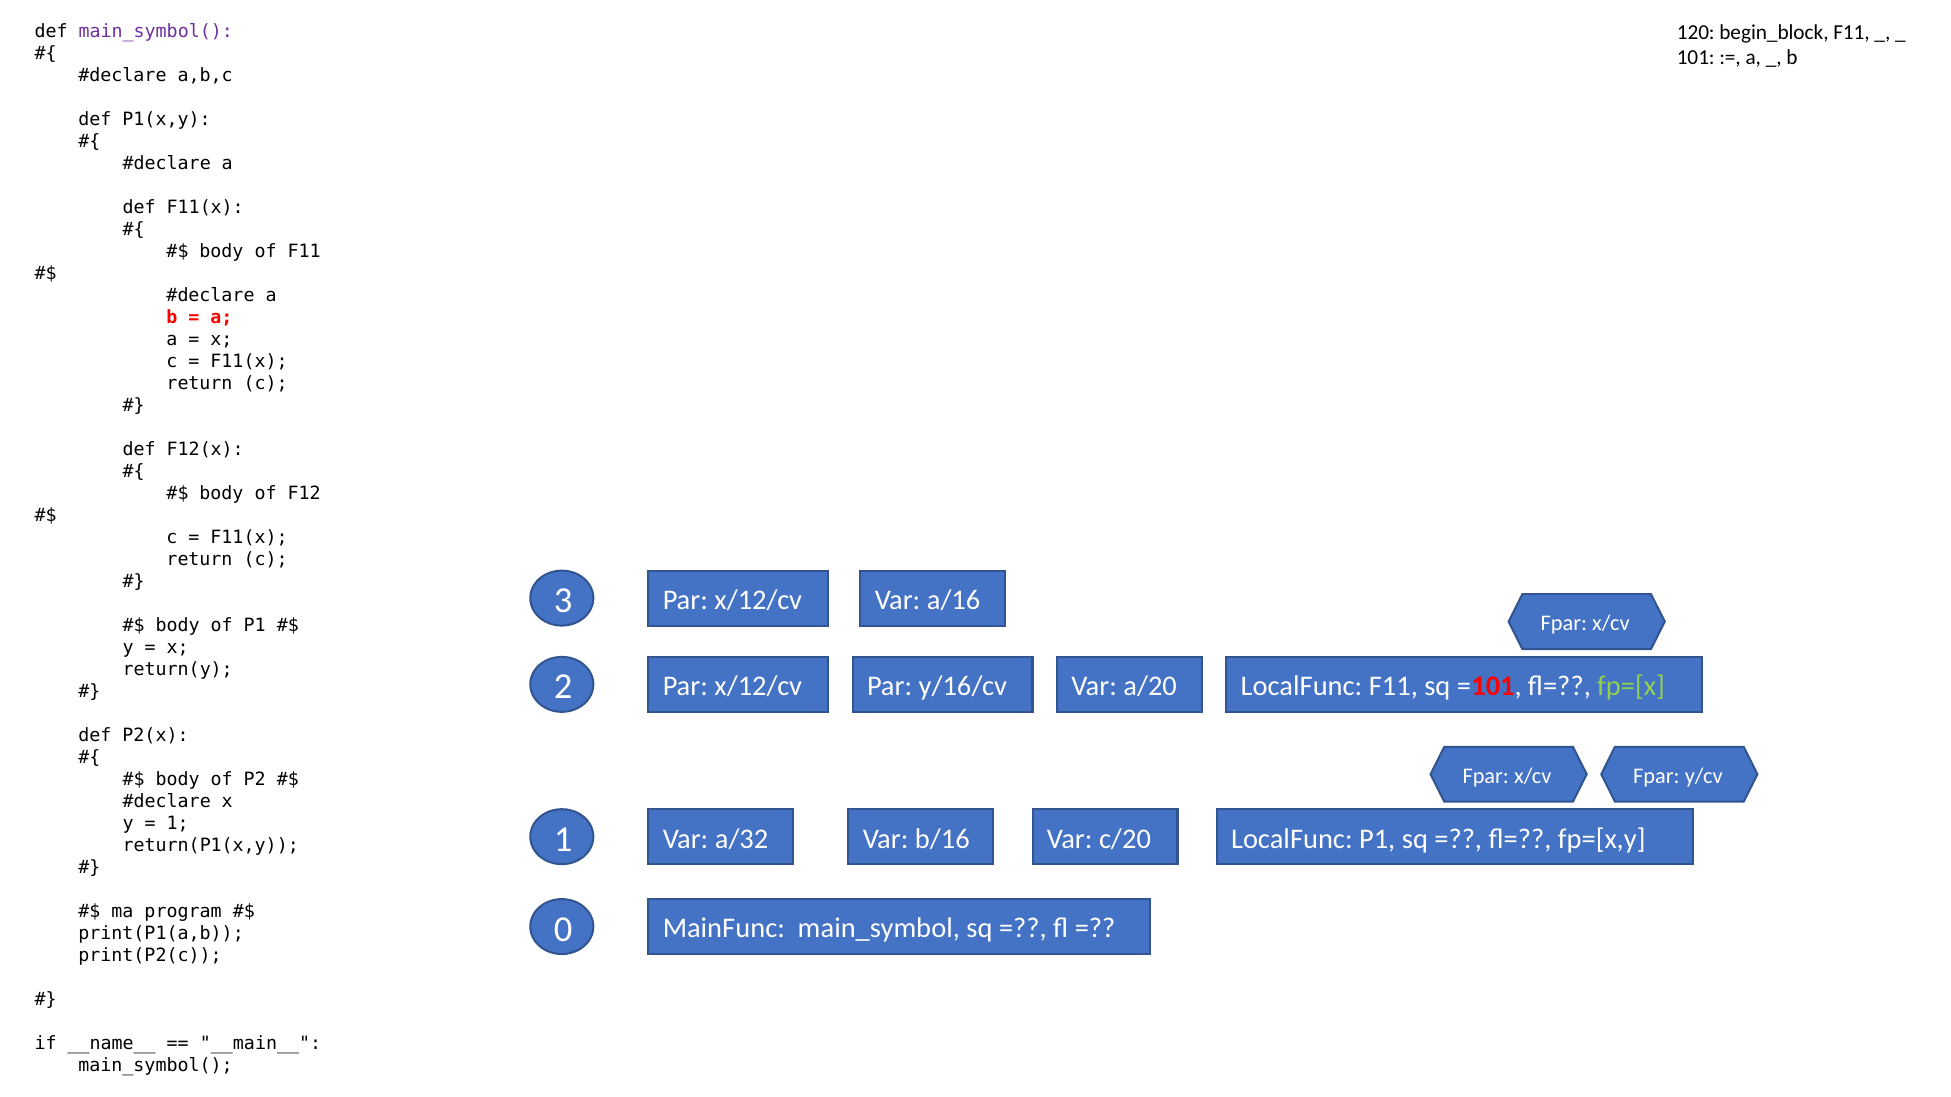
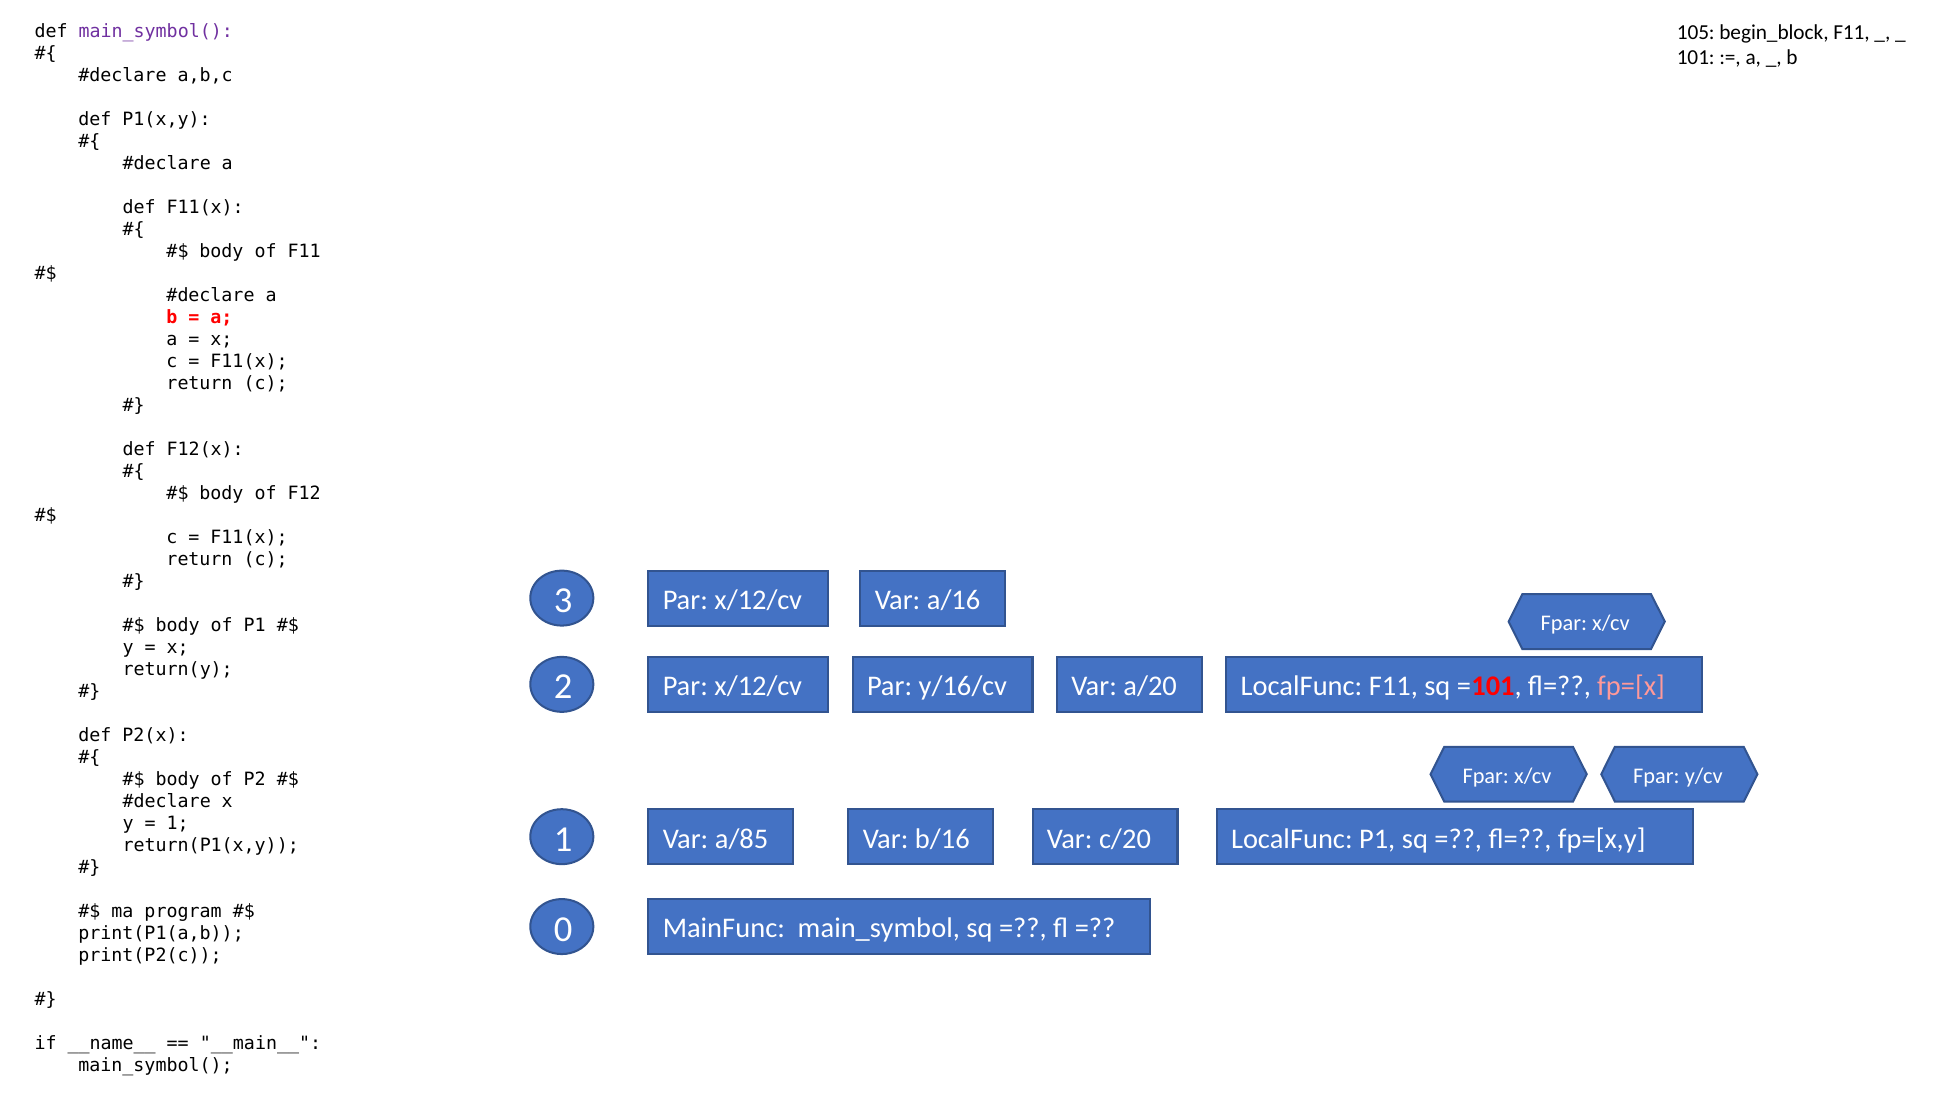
120: 120 -> 105 (1696, 32)
fp=[x colour: light green -> pink (1631, 687)
a/32: a/32 -> a/85 (742, 839)
